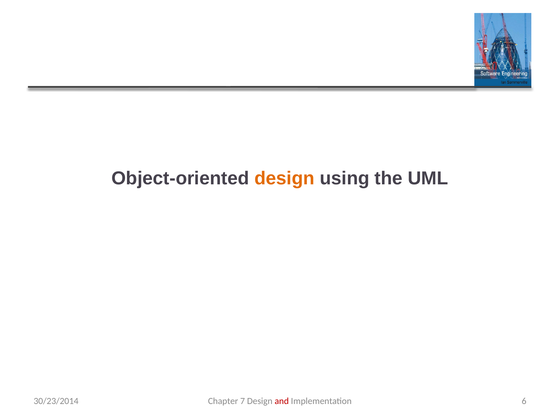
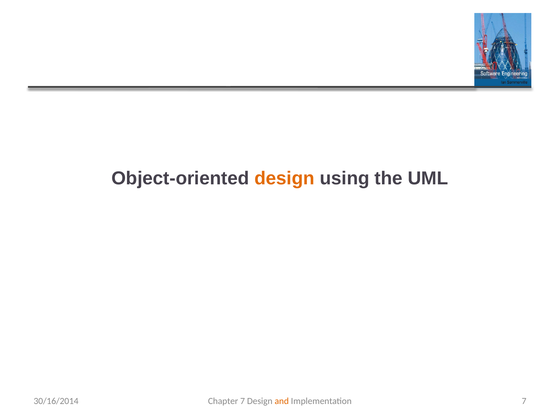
and colour: red -> orange (282, 401)
Implementation 6: 6 -> 7 (524, 401)
30/23/2014: 30/23/2014 -> 30/16/2014 (56, 401)
